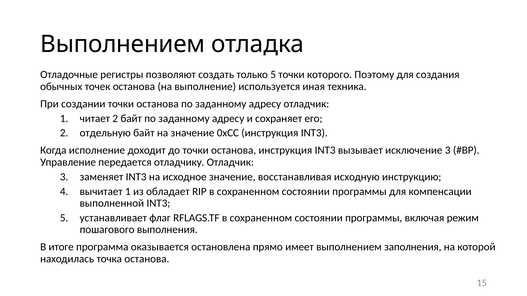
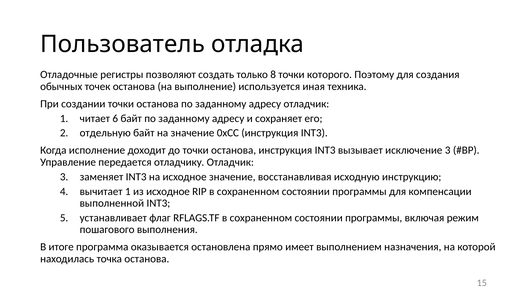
Выполнением: Выполнением -> Пользователь (123, 44)
только 5: 5 -> 8 (273, 75)
читает 2: 2 -> 6 (115, 119)
из обладает: обладает -> исходное (168, 192)
заполнения: заполнения -> назначения (413, 247)
